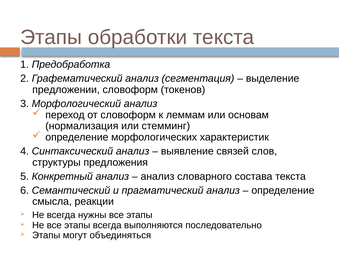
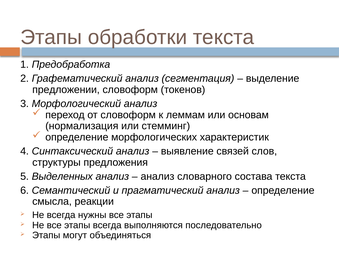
Конкретный: Конкретный -> Выделенных (62, 177)
